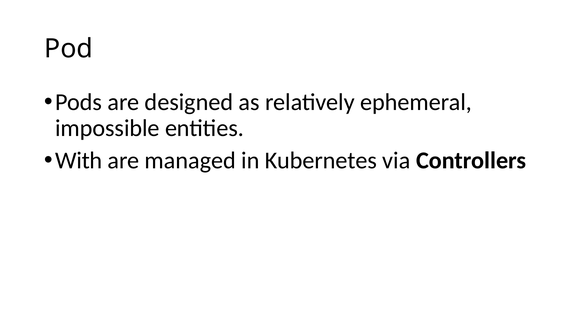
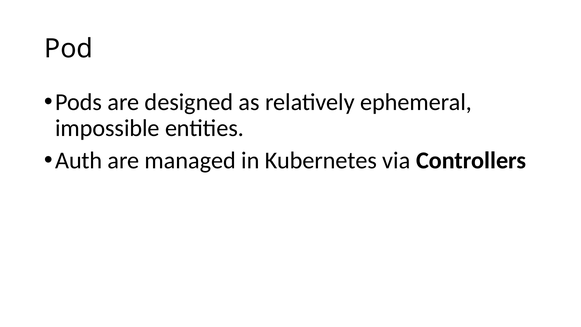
With: With -> Auth (79, 160)
